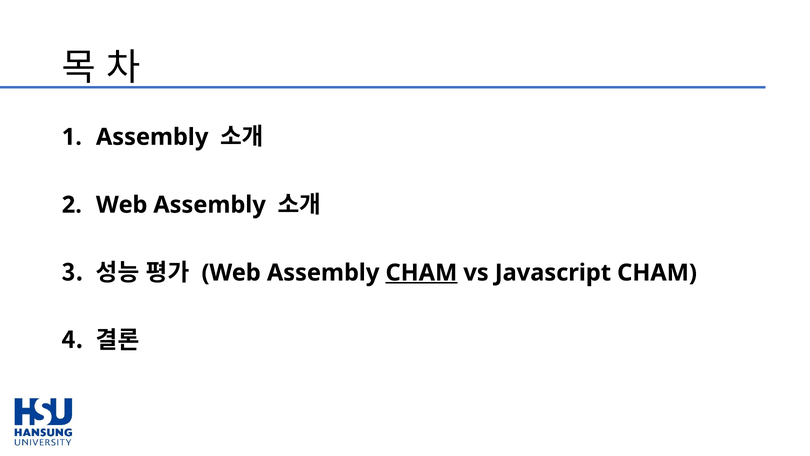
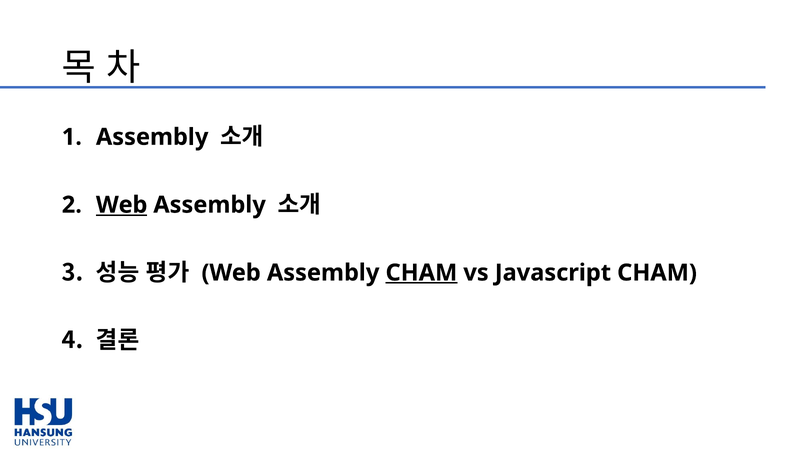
Web underline: none -> present (122, 205)
